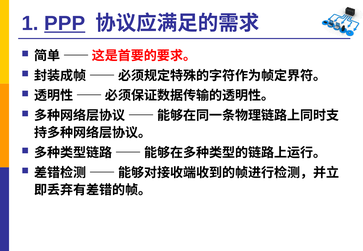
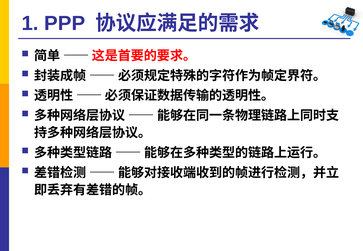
PPP underline: present -> none (65, 23)
